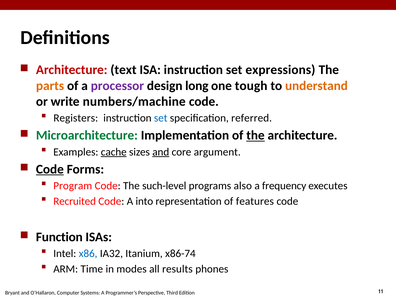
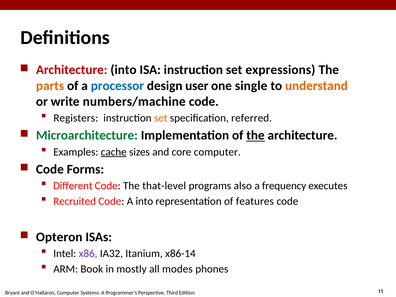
Architecture text: text -> into (123, 70)
processor colour: purple -> blue (117, 86)
long: long -> user (197, 86)
tough: tough -> single (251, 86)
set colour: blue -> orange (161, 118)
and underline: present -> none (161, 152)
core argument: argument -> computer (217, 152)
Code underline: present -> none (50, 169)
Program: Program -> Different (73, 186)
such-level: such-level -> that-level (164, 186)
Function: Function -> Opteron (59, 237)
x86 colour: blue -> purple (88, 254)
x86-74: x86-74 -> x86-14 (180, 254)
Time: Time -> Book (92, 269)
modes: modes -> mostly (132, 269)
results: results -> modes (177, 269)
